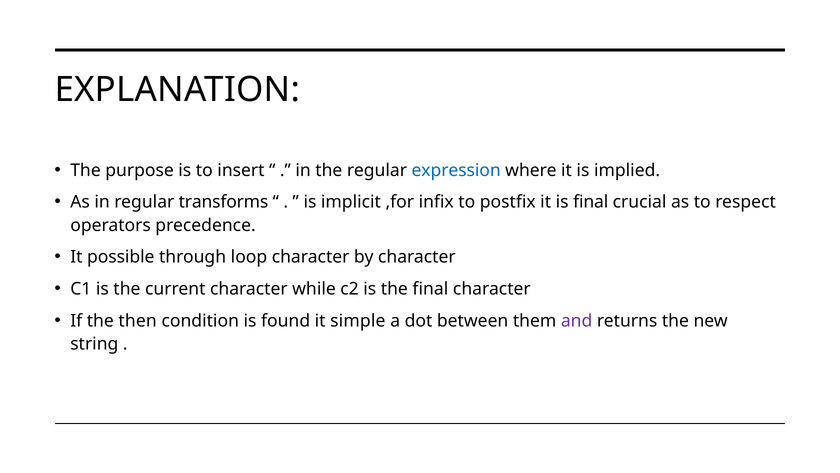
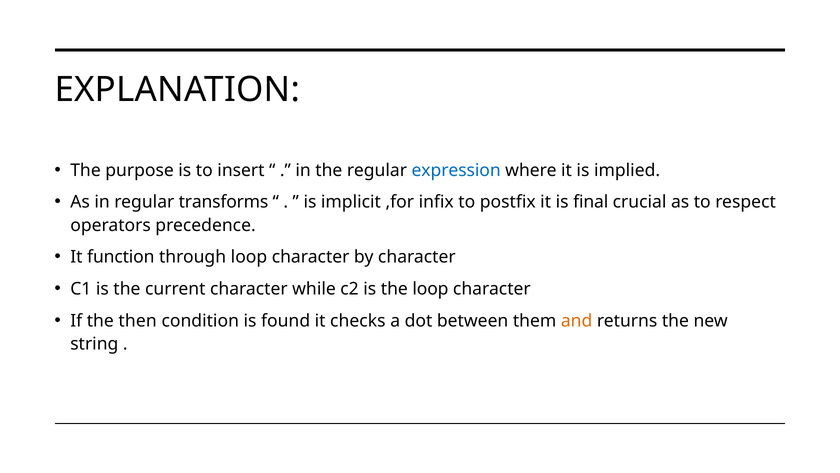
possible: possible -> function (121, 257)
the final: final -> loop (430, 289)
simple: simple -> checks (358, 321)
and colour: purple -> orange (577, 321)
